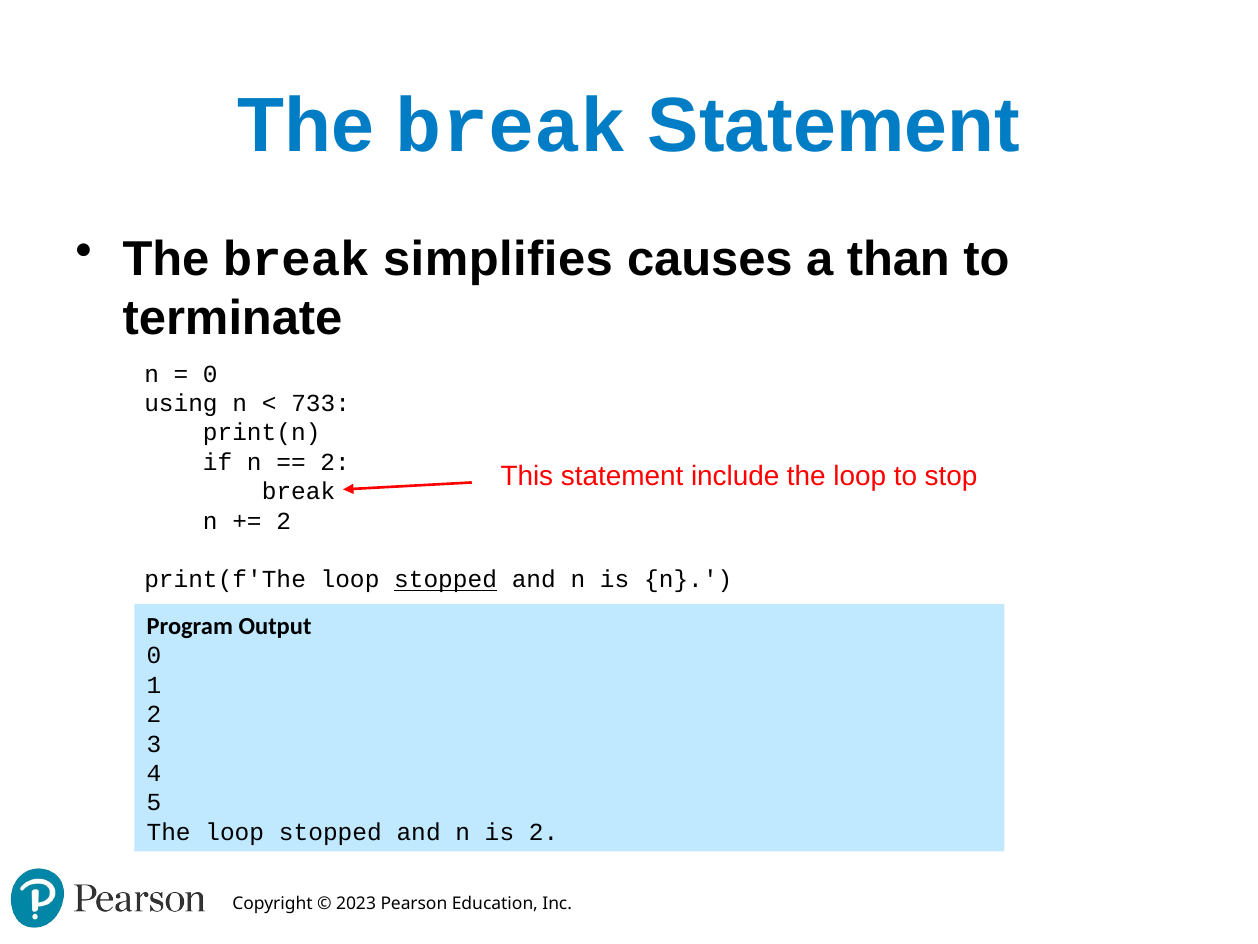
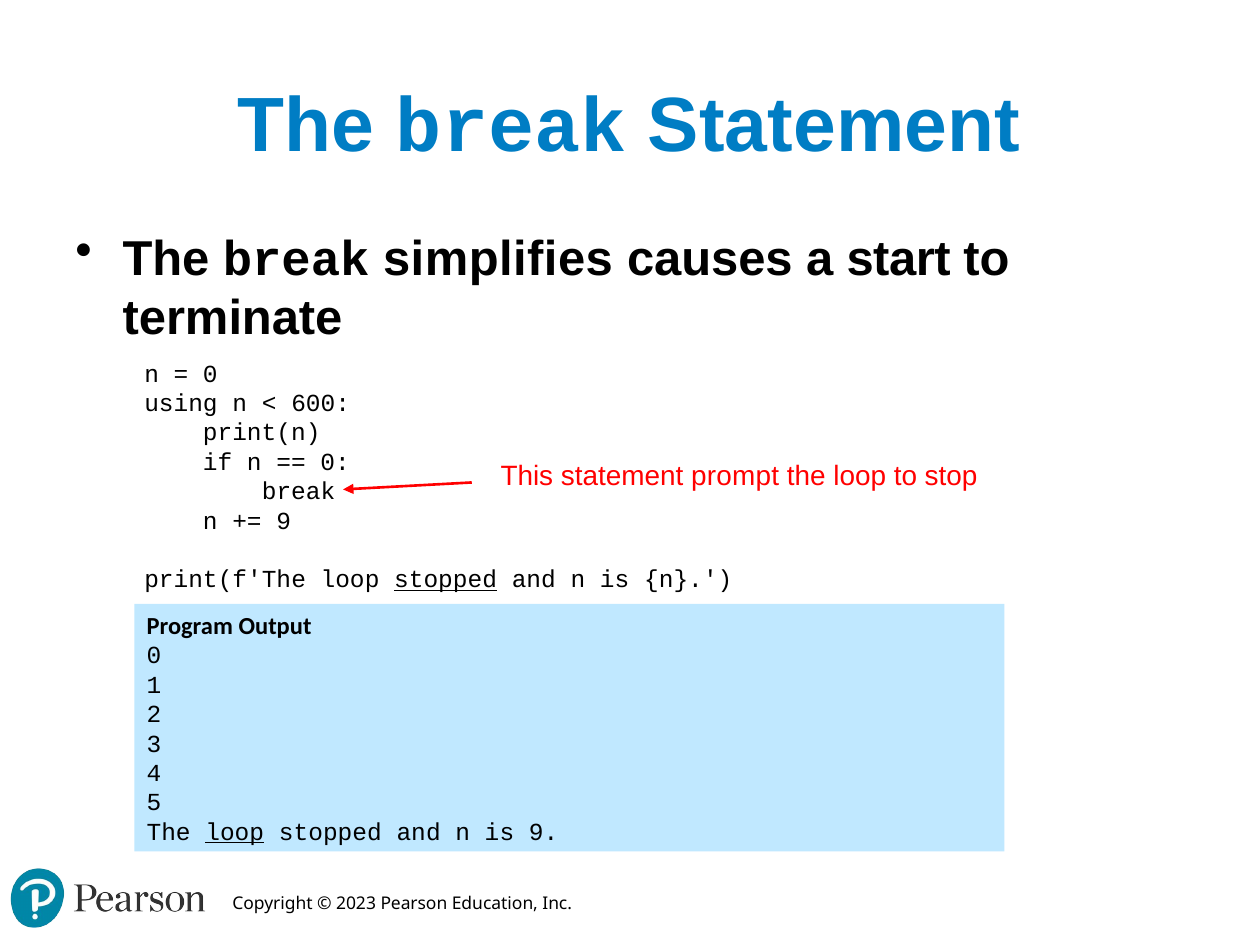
than: than -> start (899, 259)
733: 733 -> 600 (321, 403)
2: 2 -> 0 (335, 462)
include: include -> prompt (735, 476)
2: 2 -> 9 (284, 521)
loop underline: none -> present (235, 832)
is 2: 2 -> 9 (544, 832)
